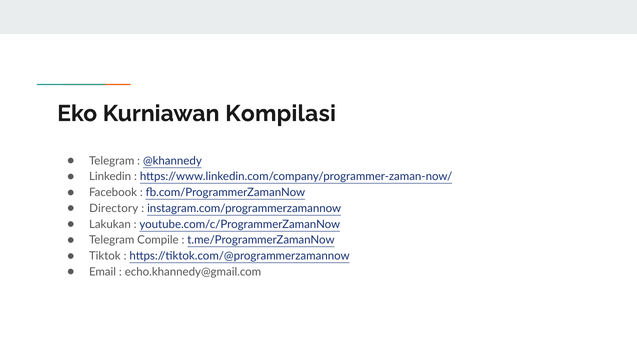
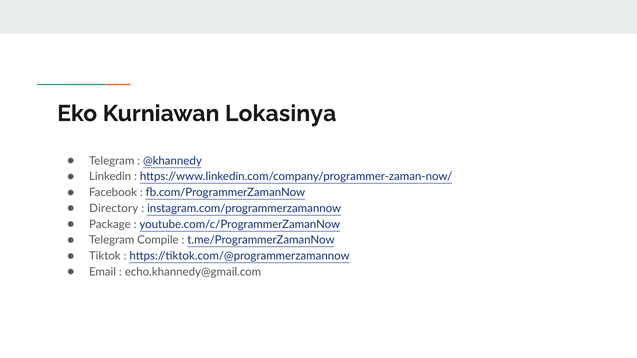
Kompilasi: Kompilasi -> Lokasinya (281, 114)
Lakukan: Lakukan -> Package (110, 224)
